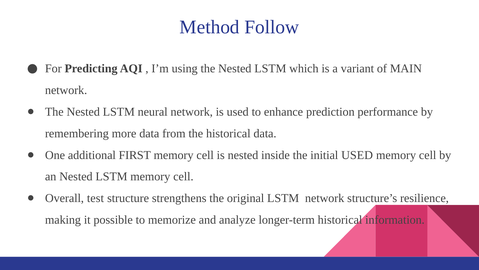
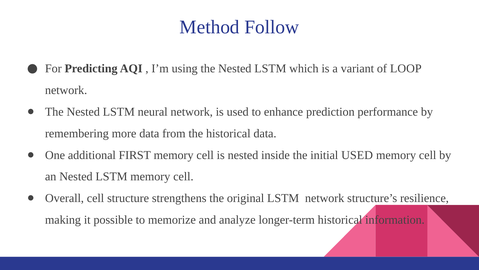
MAIN: MAIN -> LOOP (406, 69)
Overall test: test -> cell (96, 198)
